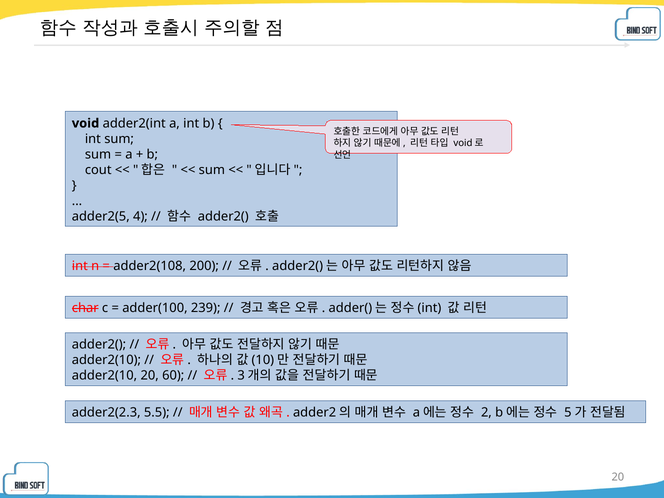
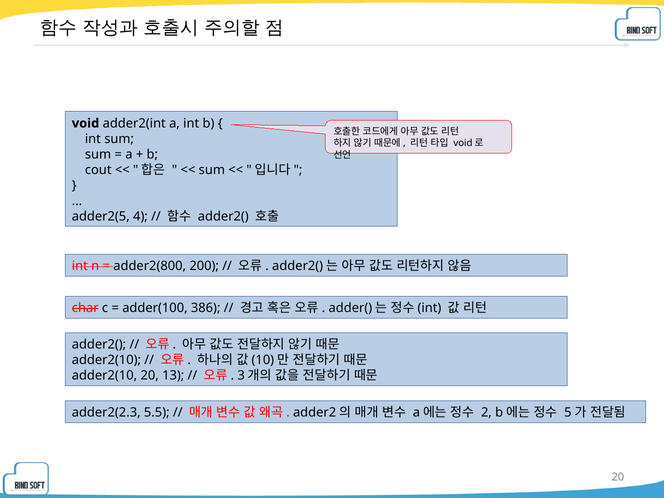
adder2(108: adder2(108 -> adder2(800 (150, 266)
239: 239 -> 386 (206, 308)
60: 60 -> 13 (173, 376)
